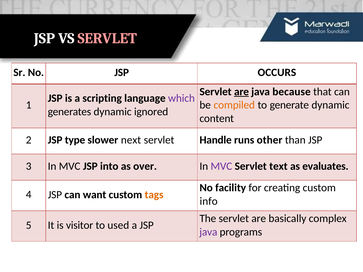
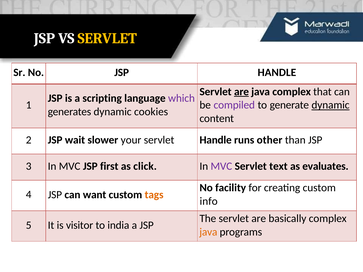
SERVLET colour: pink -> yellow (107, 38)
JSP OCCURS: OCCURS -> HANDLE (277, 72)
java because: because -> complex (292, 92)
compiled colour: orange -> purple (234, 105)
dynamic underline: none -> present (331, 105)
ignored: ignored -> cookies (151, 112)
type: type -> wait (75, 140)
next: next -> your (131, 140)
into: into -> first (109, 166)
over: over -> click (145, 166)
used: used -> india (118, 225)
java colour: purple -> orange (208, 232)
